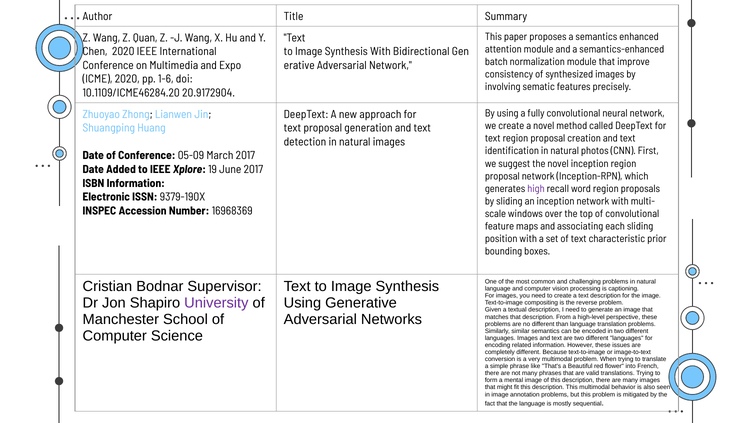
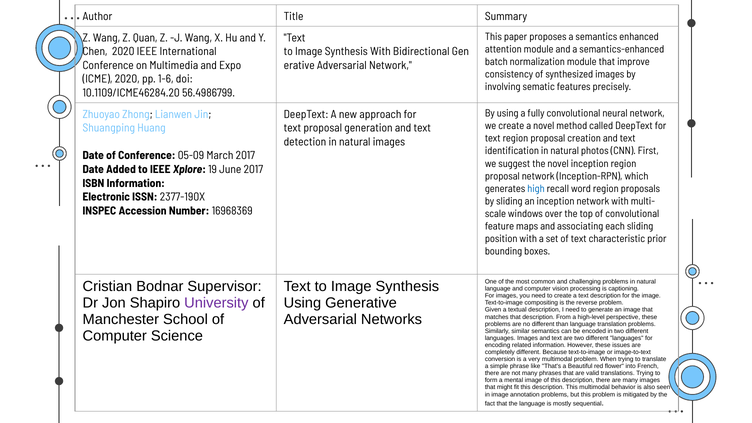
20.9172904: 20.9172904 -> 56.4986799 (209, 93)
high colour: purple -> blue (536, 189)
9379-190X: 9379-190X -> 2377-190X (182, 197)
